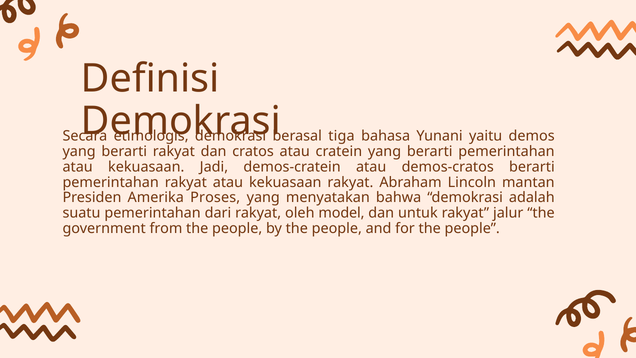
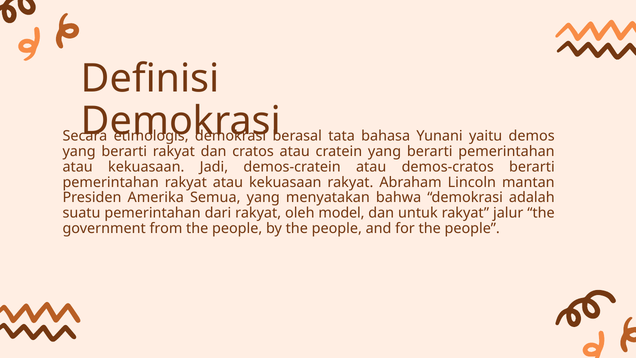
tiga: tiga -> tata (342, 136)
Proses: Proses -> Semua (215, 198)
